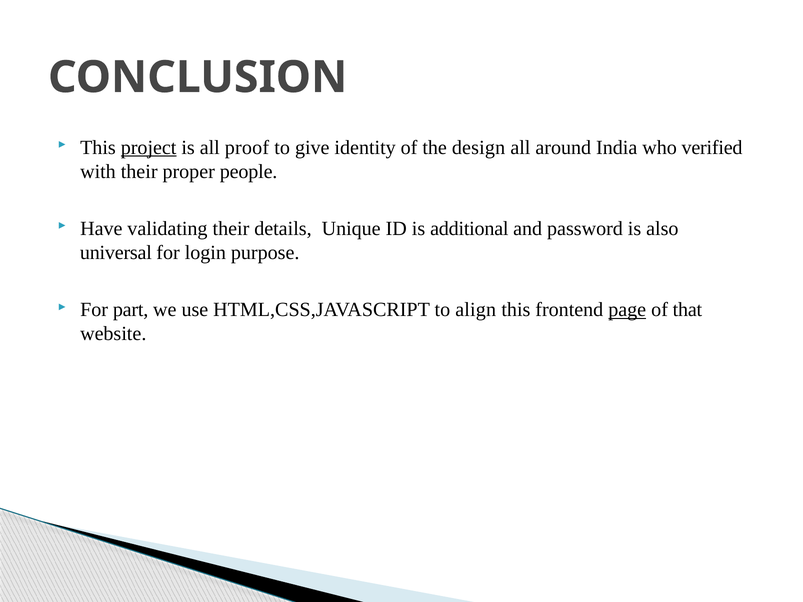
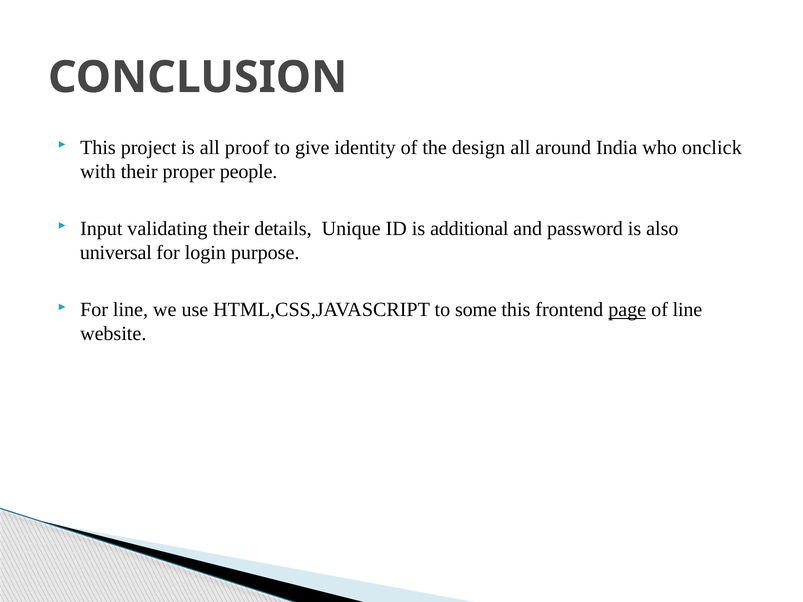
project underline: present -> none (149, 147)
verified: verified -> onclick (712, 147)
Have: Have -> Input (101, 229)
For part: part -> line (130, 310)
align: align -> some (476, 310)
of that: that -> line (687, 310)
